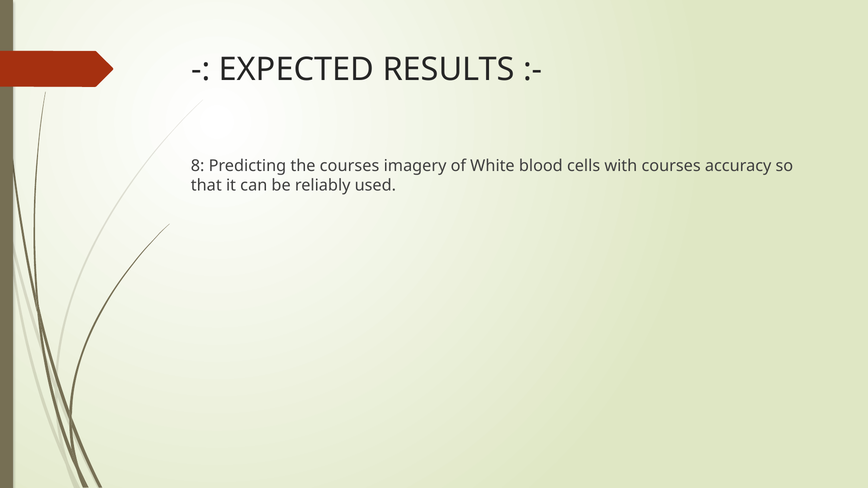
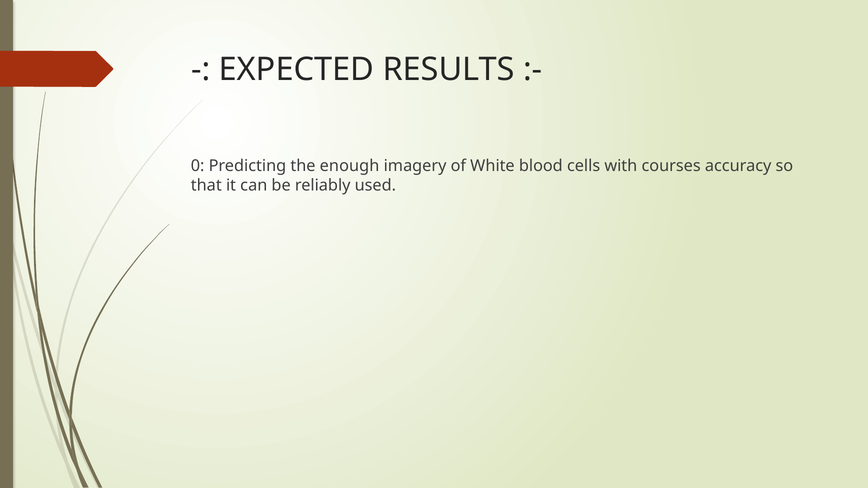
8: 8 -> 0 (198, 166)
the courses: courses -> enough (350, 166)
